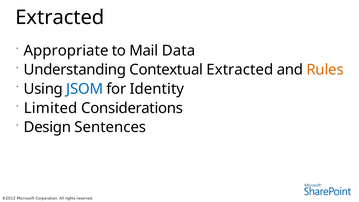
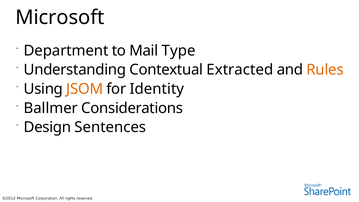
Extracted: Extracted -> Microsoft (60, 18)
Appropriate: Appropriate -> Department (66, 51)
Data: Data -> Type (179, 51)
JSOM colour: blue -> orange (85, 89)
Limited: Limited -> Ballmer (51, 108)
